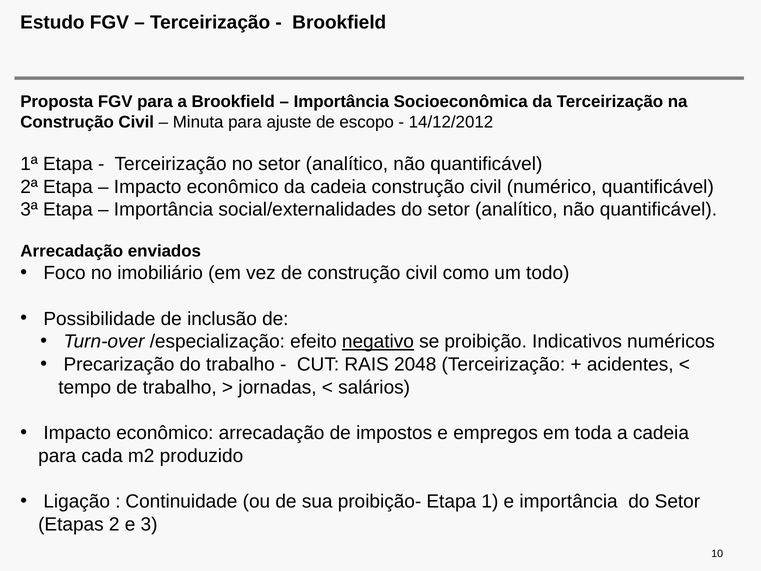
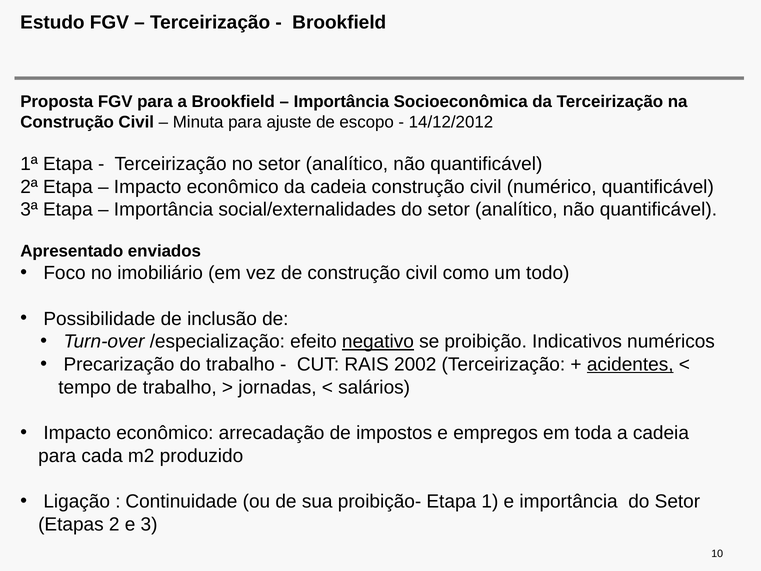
Arrecadação: Arrecadação -> Apresentado (72, 251)
2048: 2048 -> 2002 (415, 364)
acidentes underline: none -> present (630, 364)
